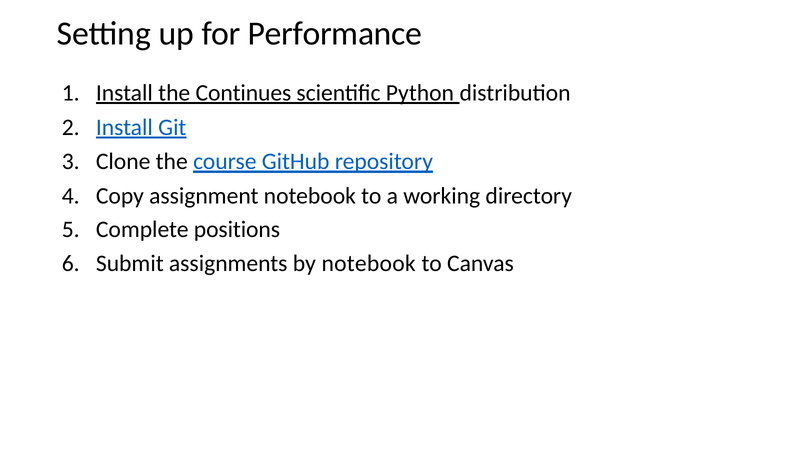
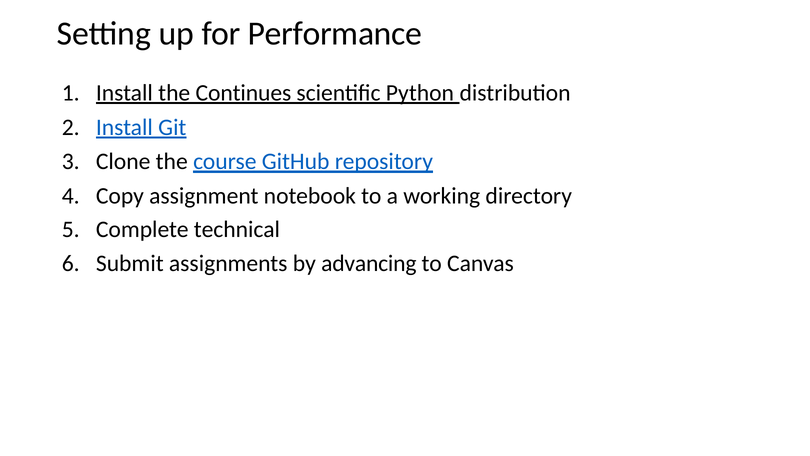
positions: positions -> technical (237, 229)
by notebook: notebook -> advancing (369, 263)
